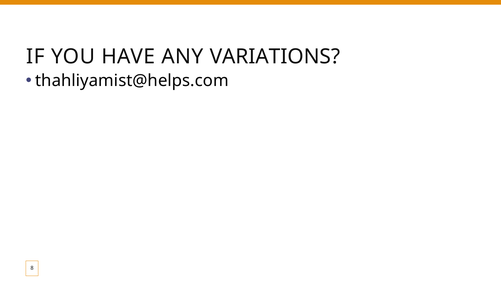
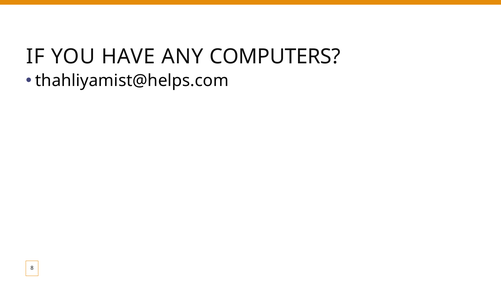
VARIATIONS: VARIATIONS -> COMPUTERS (275, 57)
